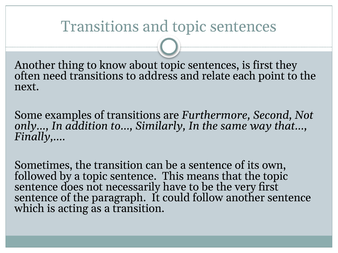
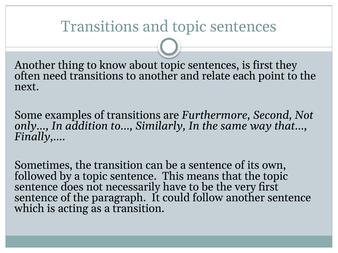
to address: address -> another (158, 76)
